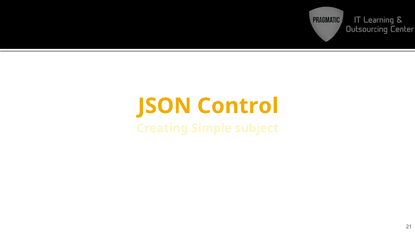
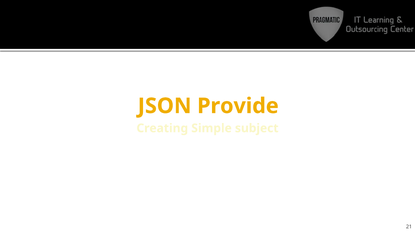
Control: Control -> Provide (238, 106)
